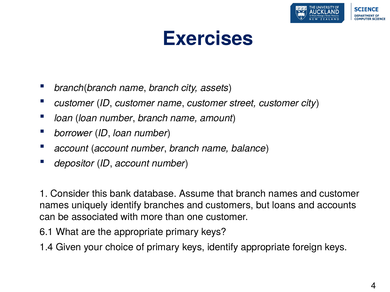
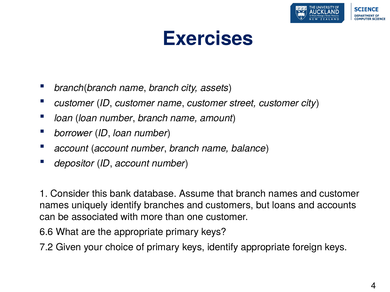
6.1: 6.1 -> 6.6 (46, 232)
1.4: 1.4 -> 7.2 (46, 248)
